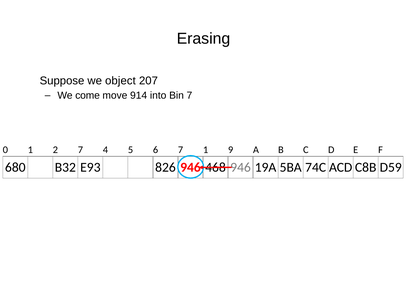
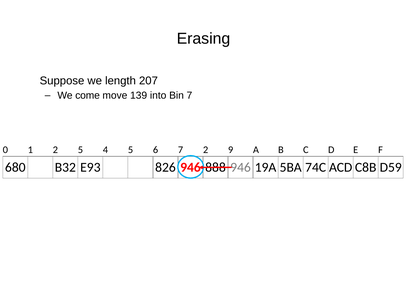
object: object -> length (120, 81)
914: 914 -> 139 (139, 96)
2 7: 7 -> 5 (80, 150)
7 1: 1 -> 2 (206, 150)
468: 468 -> 888 (216, 167)
